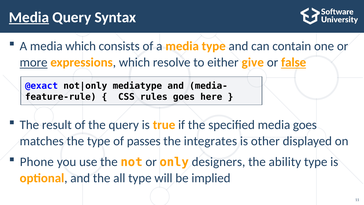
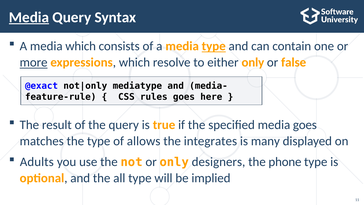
type underline: none -> present (214, 46)
either give: give -> only (253, 62)
false underline: present -> none (294, 62)
passes: passes -> allows (144, 141)
other: other -> many (265, 141)
Phone: Phone -> Adults (37, 162)
ability: ability -> phone (285, 162)
